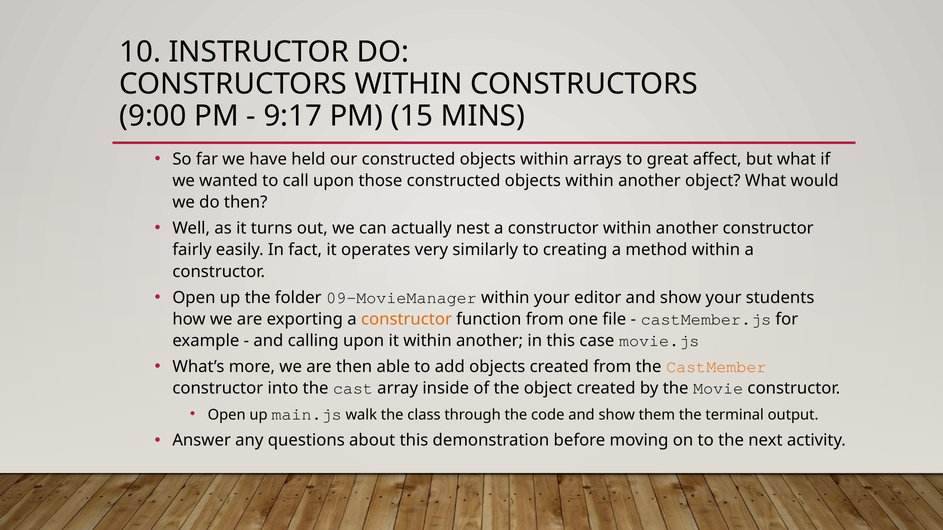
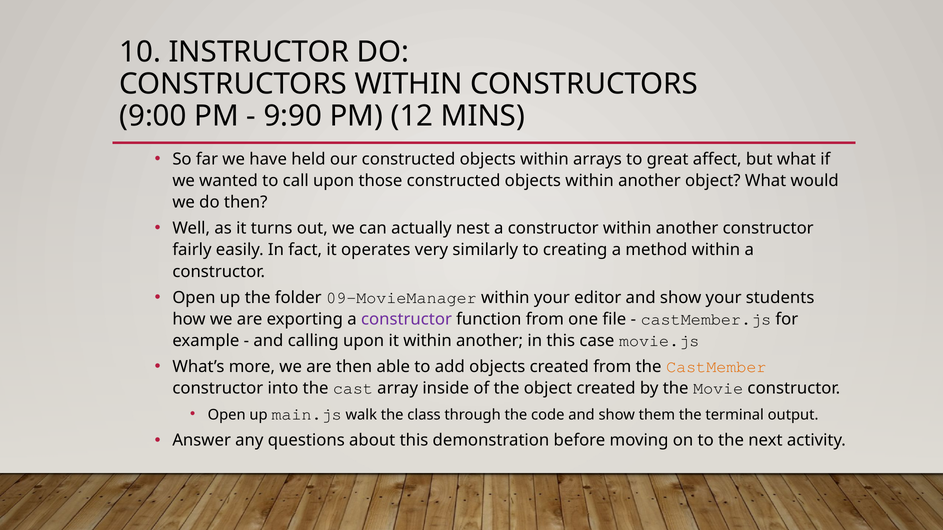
9:17: 9:17 -> 9:90 (293, 116)
15: 15 -> 12 (412, 116)
constructor colour: orange -> purple (406, 319)
